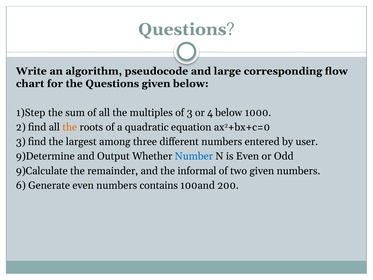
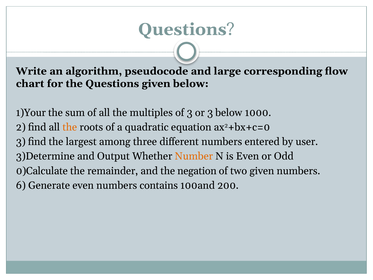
1)Step: 1)Step -> 1)Your (31, 113)
or 4: 4 -> 3 (210, 113)
9)Determine: 9)Determine -> 3)Determine (45, 156)
Number colour: blue -> orange (194, 156)
9)Calculate: 9)Calculate -> 0)Calculate (42, 171)
informal: informal -> negation (197, 171)
